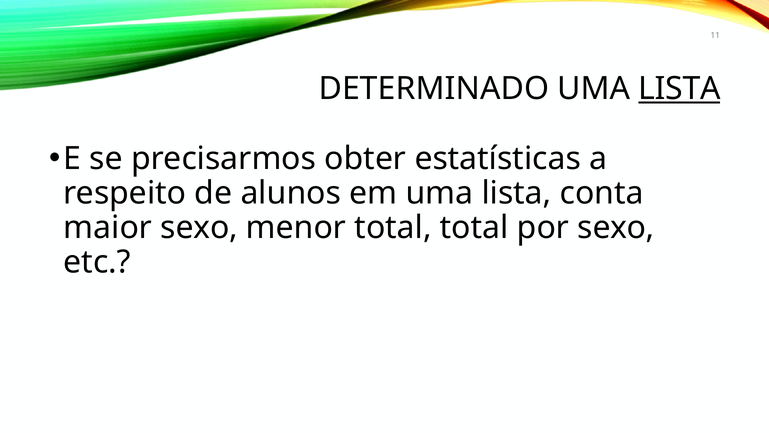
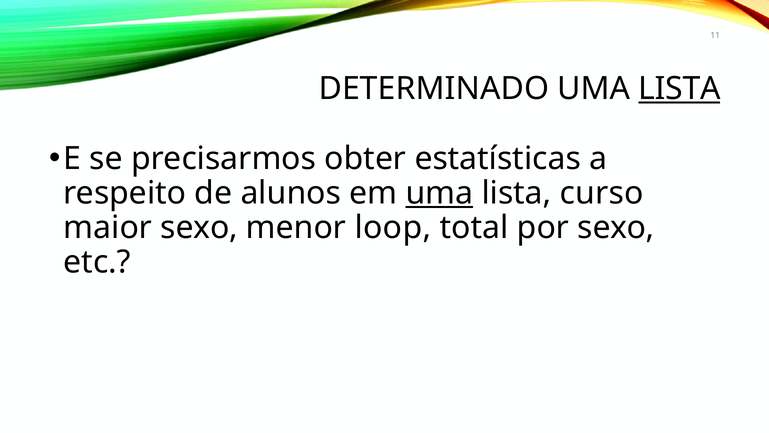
uma underline: none -> present (439, 193)
conta: conta -> curso (602, 193)
menor total: total -> loop (393, 228)
